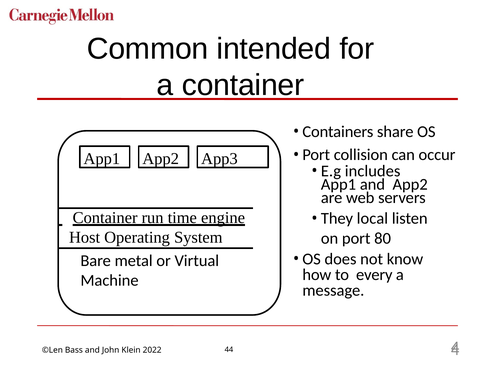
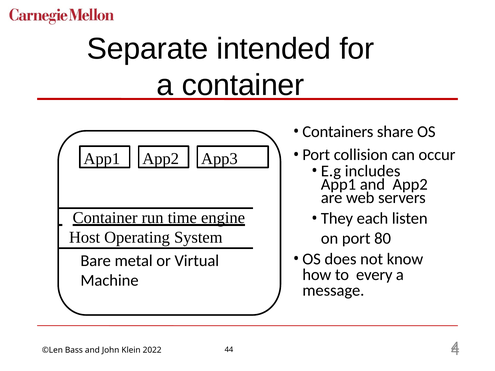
Common: Common -> Separate (148, 49)
local: local -> each (372, 219)
